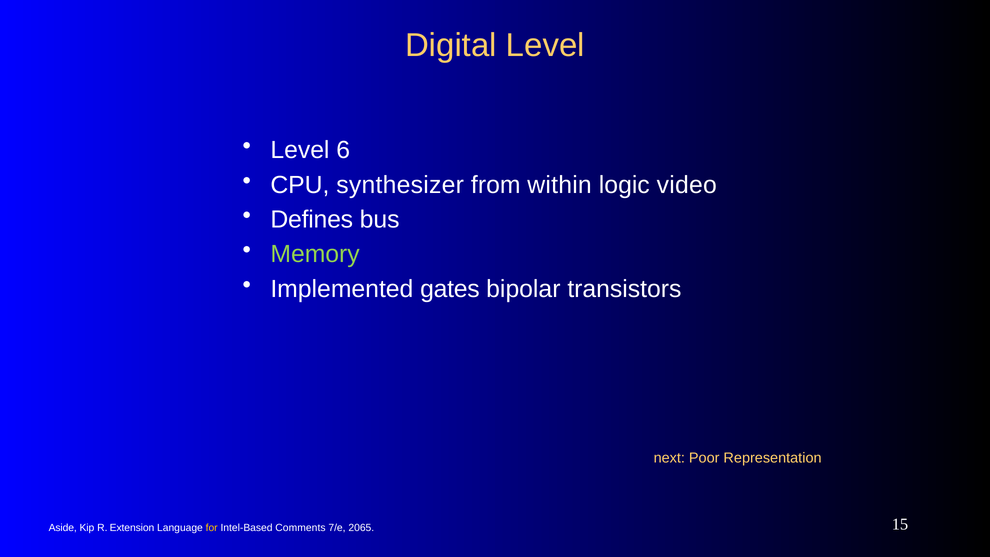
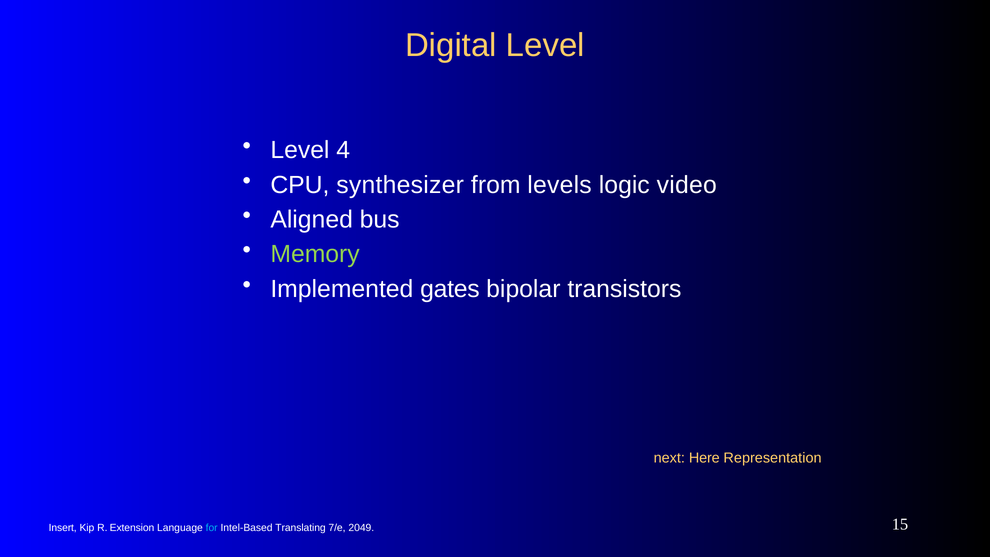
6: 6 -> 4 (343, 150)
within: within -> levels (560, 185)
Defines: Defines -> Aligned (312, 220)
Poor: Poor -> Here (704, 458)
Aside: Aside -> Insert (63, 528)
for colour: yellow -> light blue (212, 528)
Comments: Comments -> Translating (301, 528)
2065: 2065 -> 2049 (361, 528)
